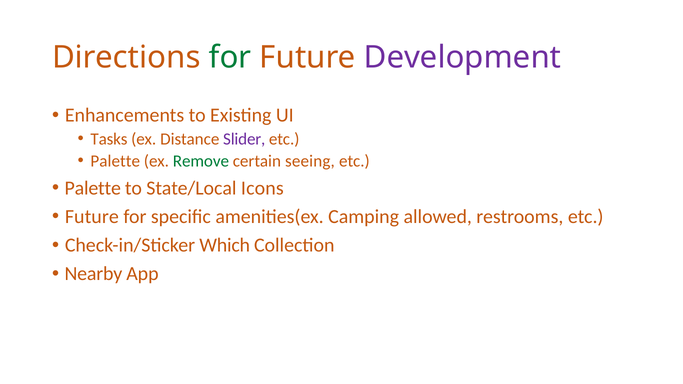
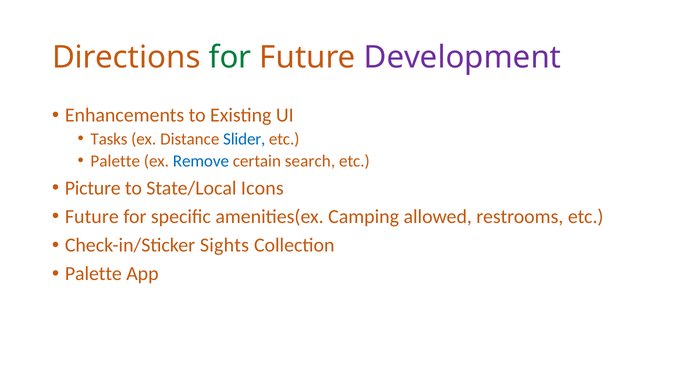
Slider colour: purple -> blue (244, 139)
Remove colour: green -> blue (201, 161)
seeing: seeing -> search (310, 161)
Palette: Palette -> Picture (93, 188)
Which: Which -> Sights (224, 245)
Nearby: Nearby -> Palette (93, 274)
